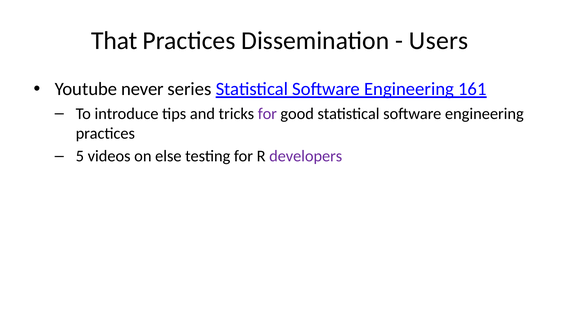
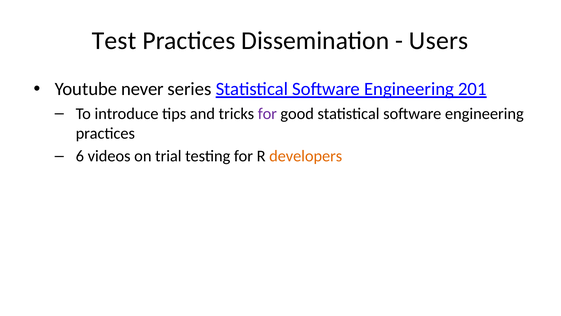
That: That -> Test (114, 41)
161: 161 -> 201 (472, 89)
5: 5 -> 6 (80, 156)
else: else -> trial (168, 156)
developers colour: purple -> orange (306, 156)
